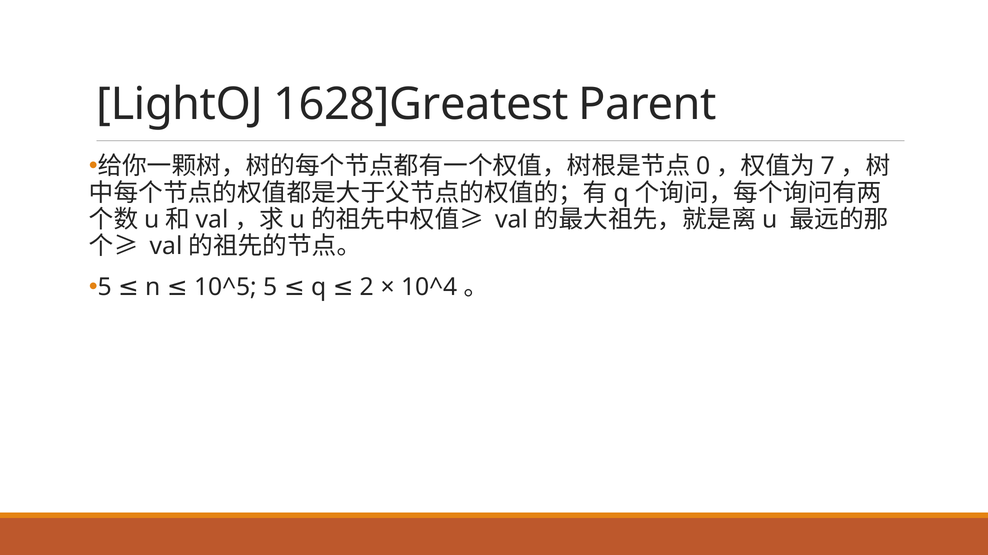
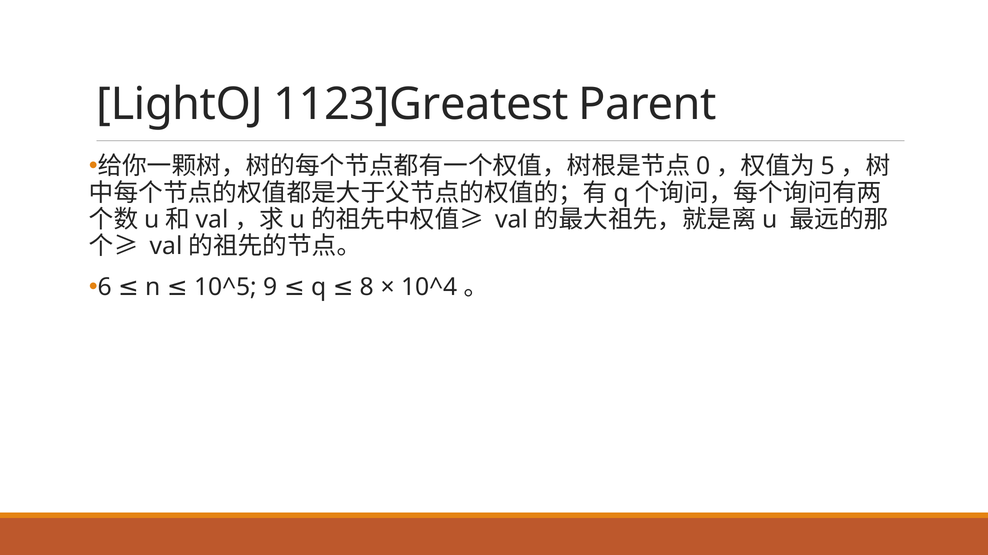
1628]Greatest: 1628]Greatest -> 1123]Greatest (421, 105)
7: 7 -> 5 (828, 166)
5: 5 -> 6 (105, 288)
5: 5 -> 9 (271, 288)
2: 2 -> 8 (367, 288)
